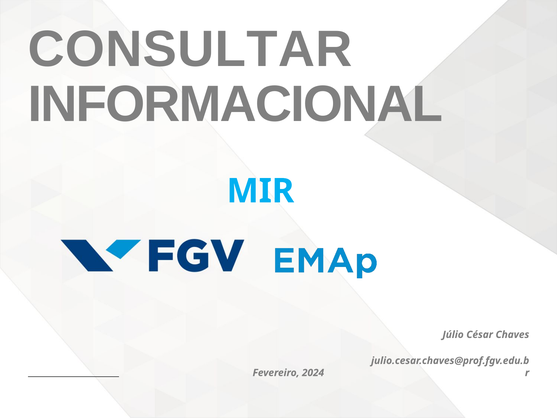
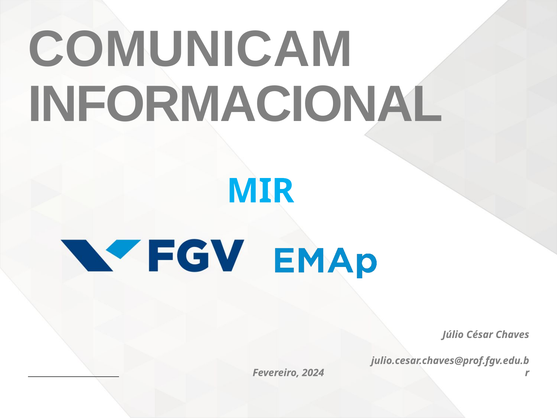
CONSULTAR: CONSULTAR -> COMUNICAM (190, 49)
